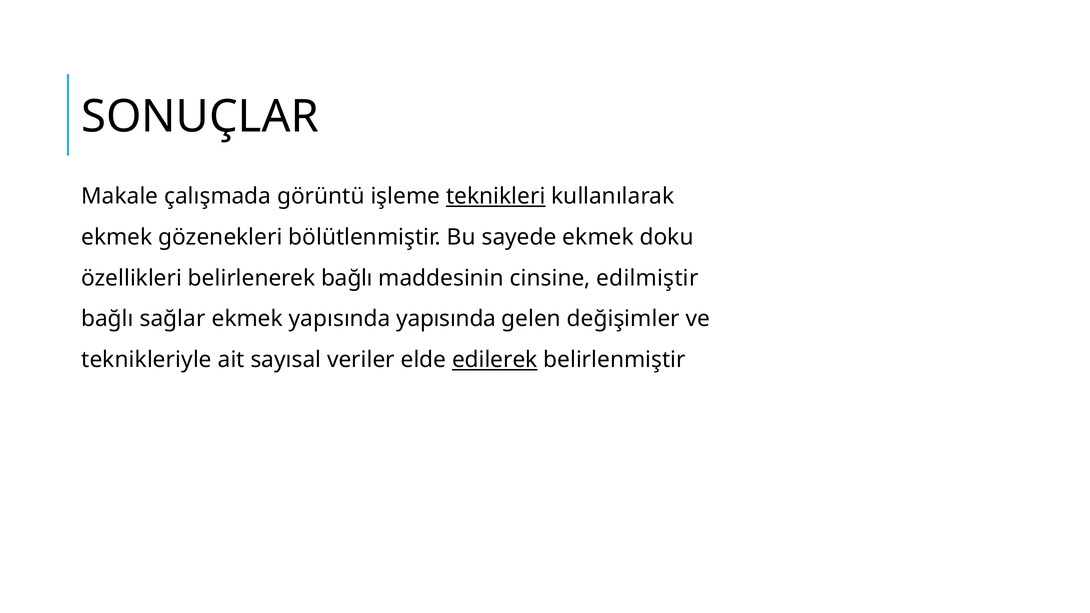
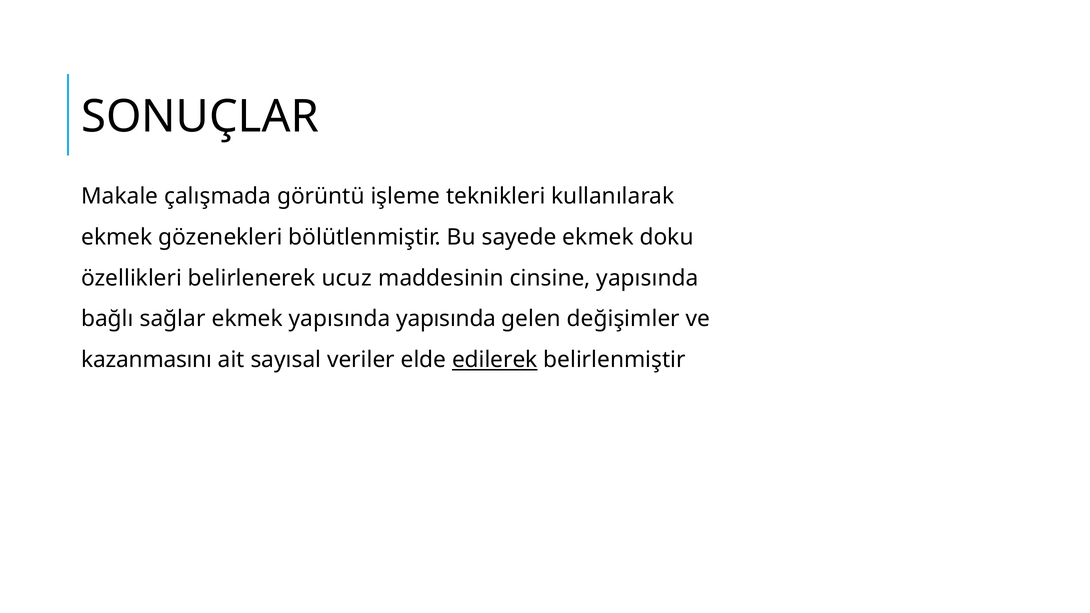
teknikleri underline: present -> none (496, 196)
belirlenerek bağlı: bağlı -> ucuz (347, 278)
cinsine edilmiştir: edilmiştir -> yapısında (648, 278)
teknikleriyle: teknikleriyle -> kazanmasını (147, 360)
